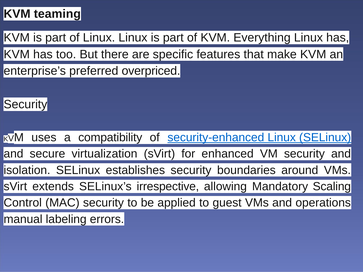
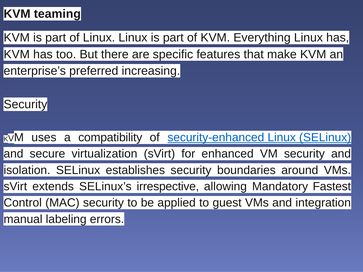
overpriced: overpriced -> increasing (151, 71)
Scaling: Scaling -> Fastest (332, 187)
operations: operations -> integration (323, 203)
